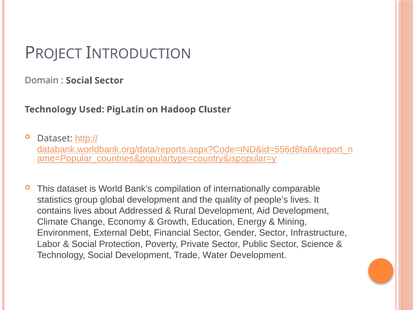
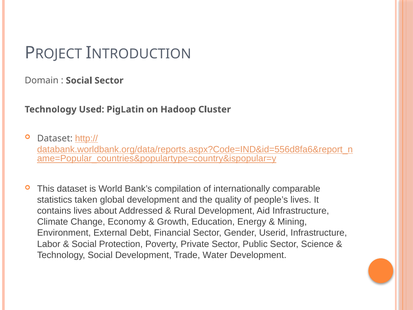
group: group -> taken (86, 200)
Aid Development: Development -> Infrastructure (301, 211)
Gender Sector: Sector -> Userid (274, 233)
